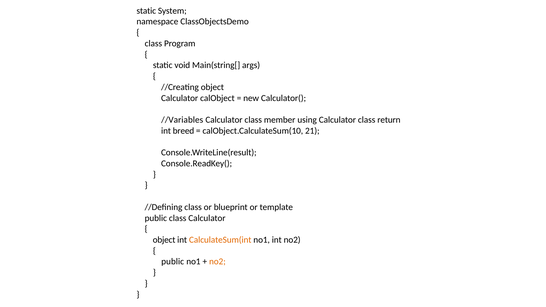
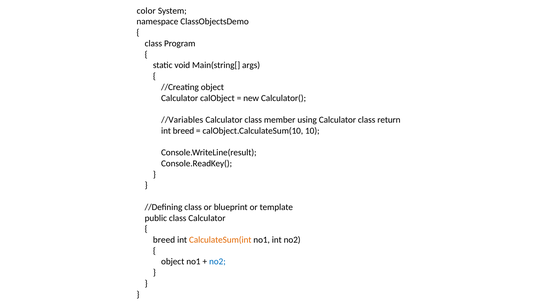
static: static -> color (146, 11)
21: 21 -> 10 (312, 131)
object: object -> breed (164, 240)
public: public -> object (173, 262)
no2 colour: orange -> blue (217, 262)
